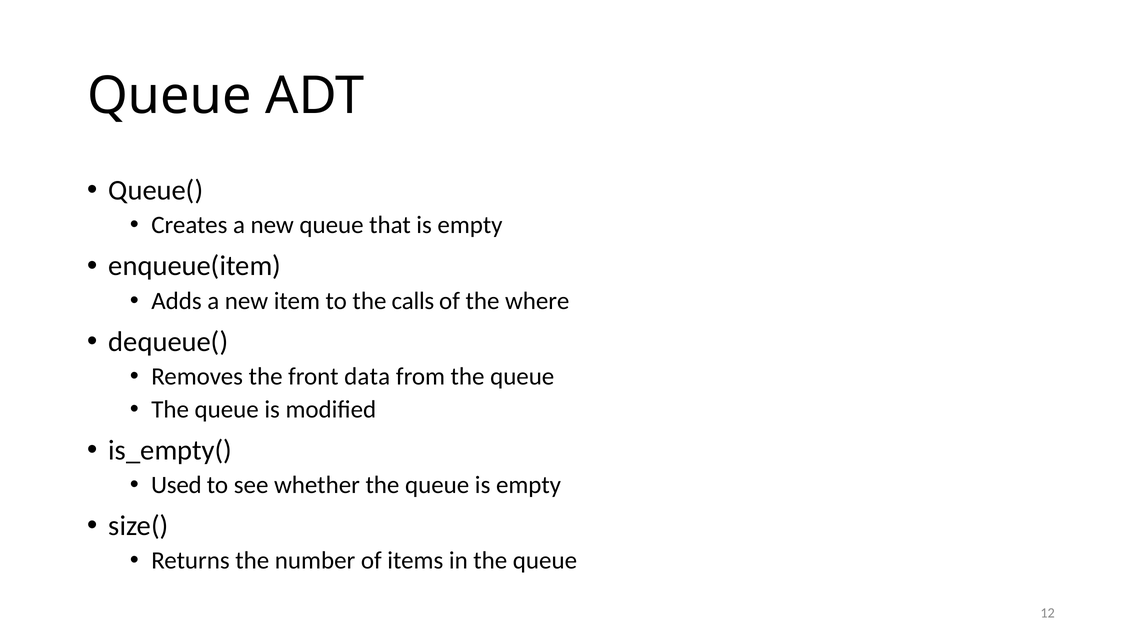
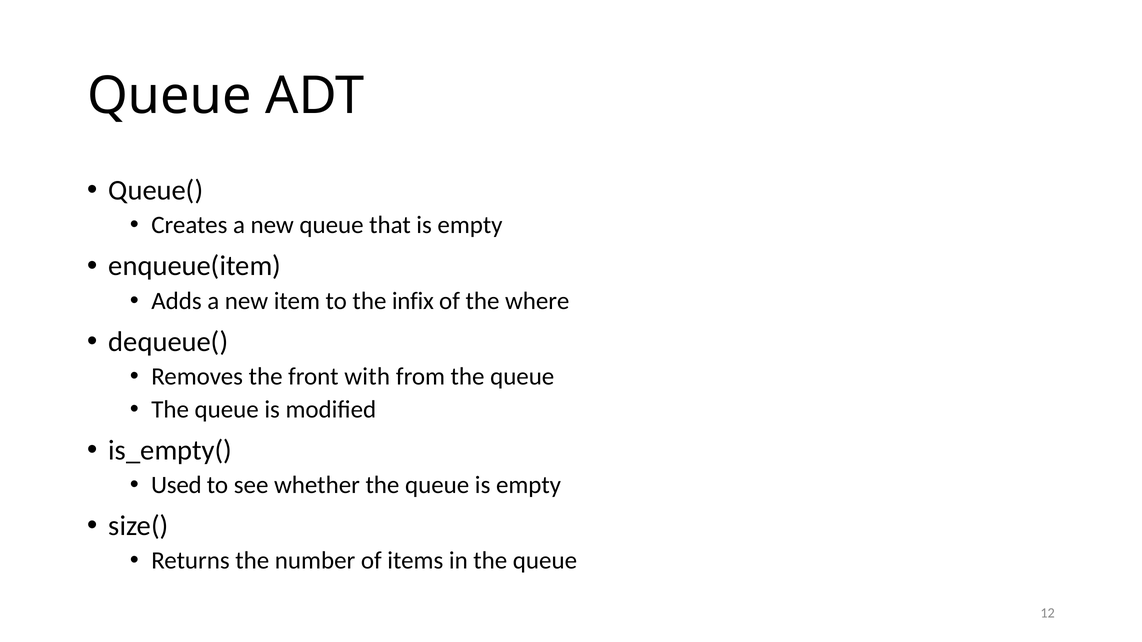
calls: calls -> infix (413, 301)
data: data -> with (367, 377)
